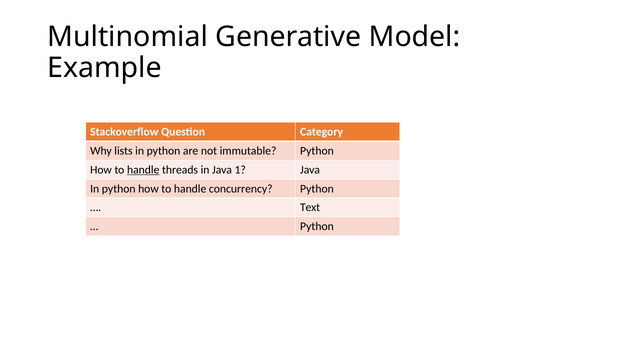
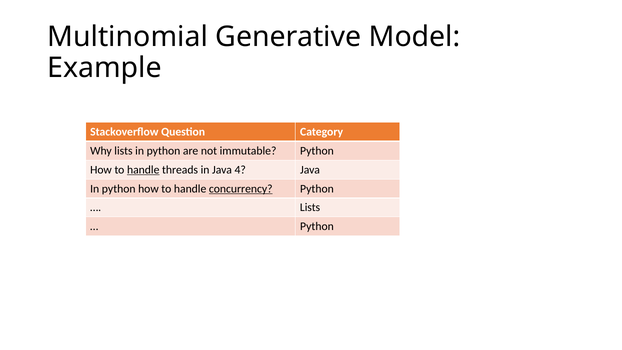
1: 1 -> 4 (240, 170)
concurrency underline: none -> present (241, 189)
Text: Text -> Lists (310, 208)
